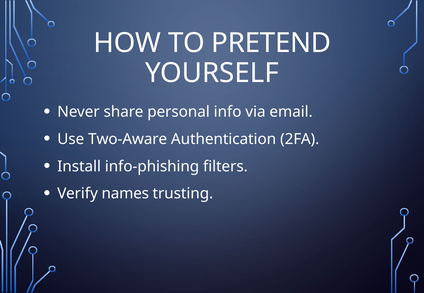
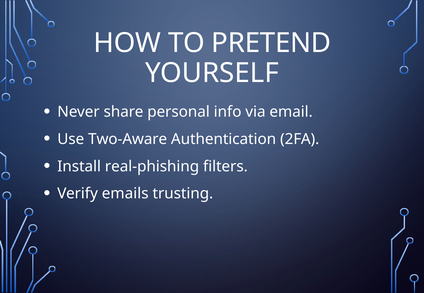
info-phishing: info-phishing -> real-phishing (152, 167)
names: names -> emails (125, 194)
